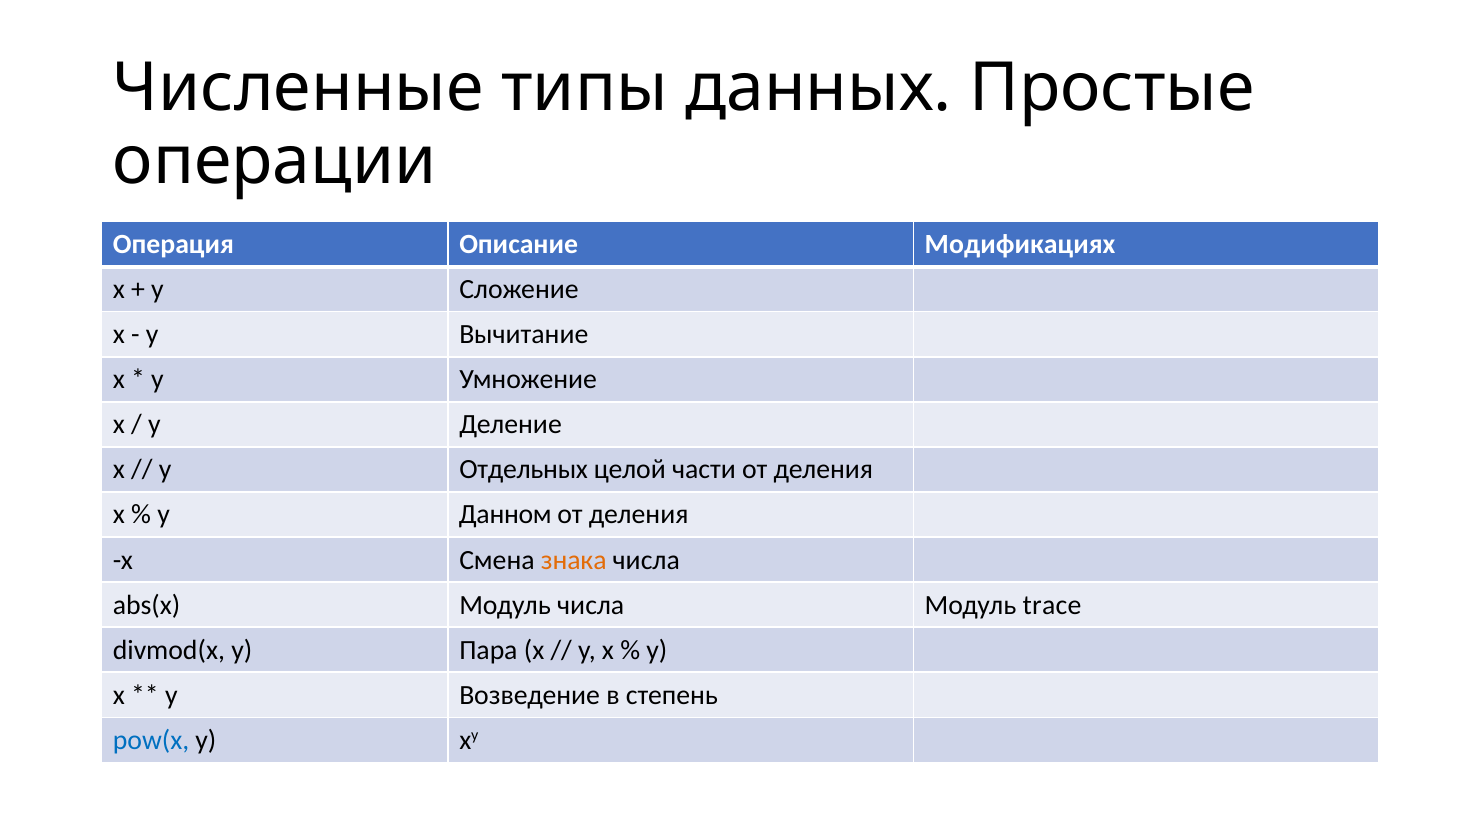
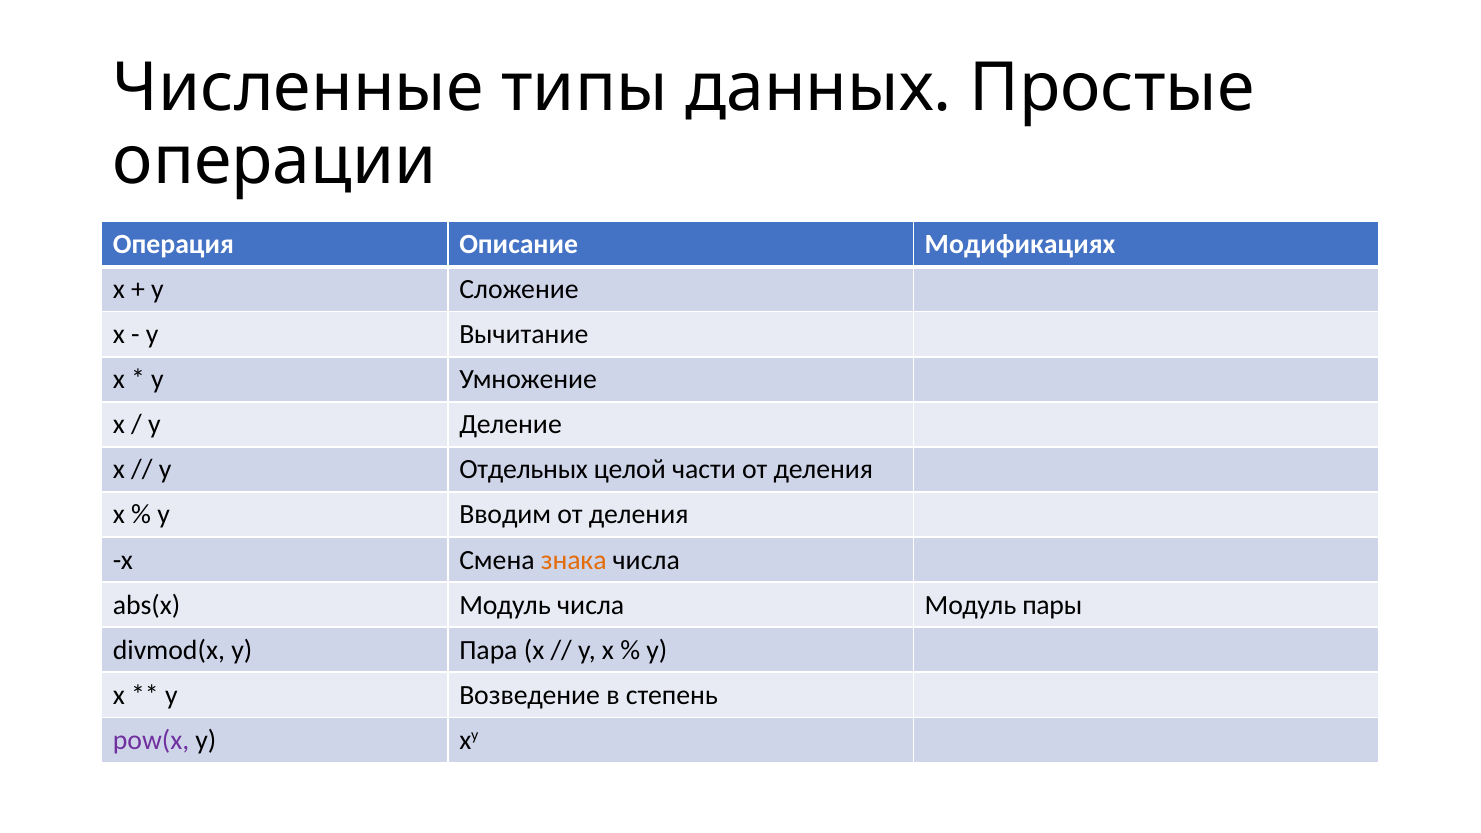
Данном: Данном -> Вводим (505, 515)
trace: trace -> пары (1052, 605)
pow(x colour: blue -> purple (151, 740)
